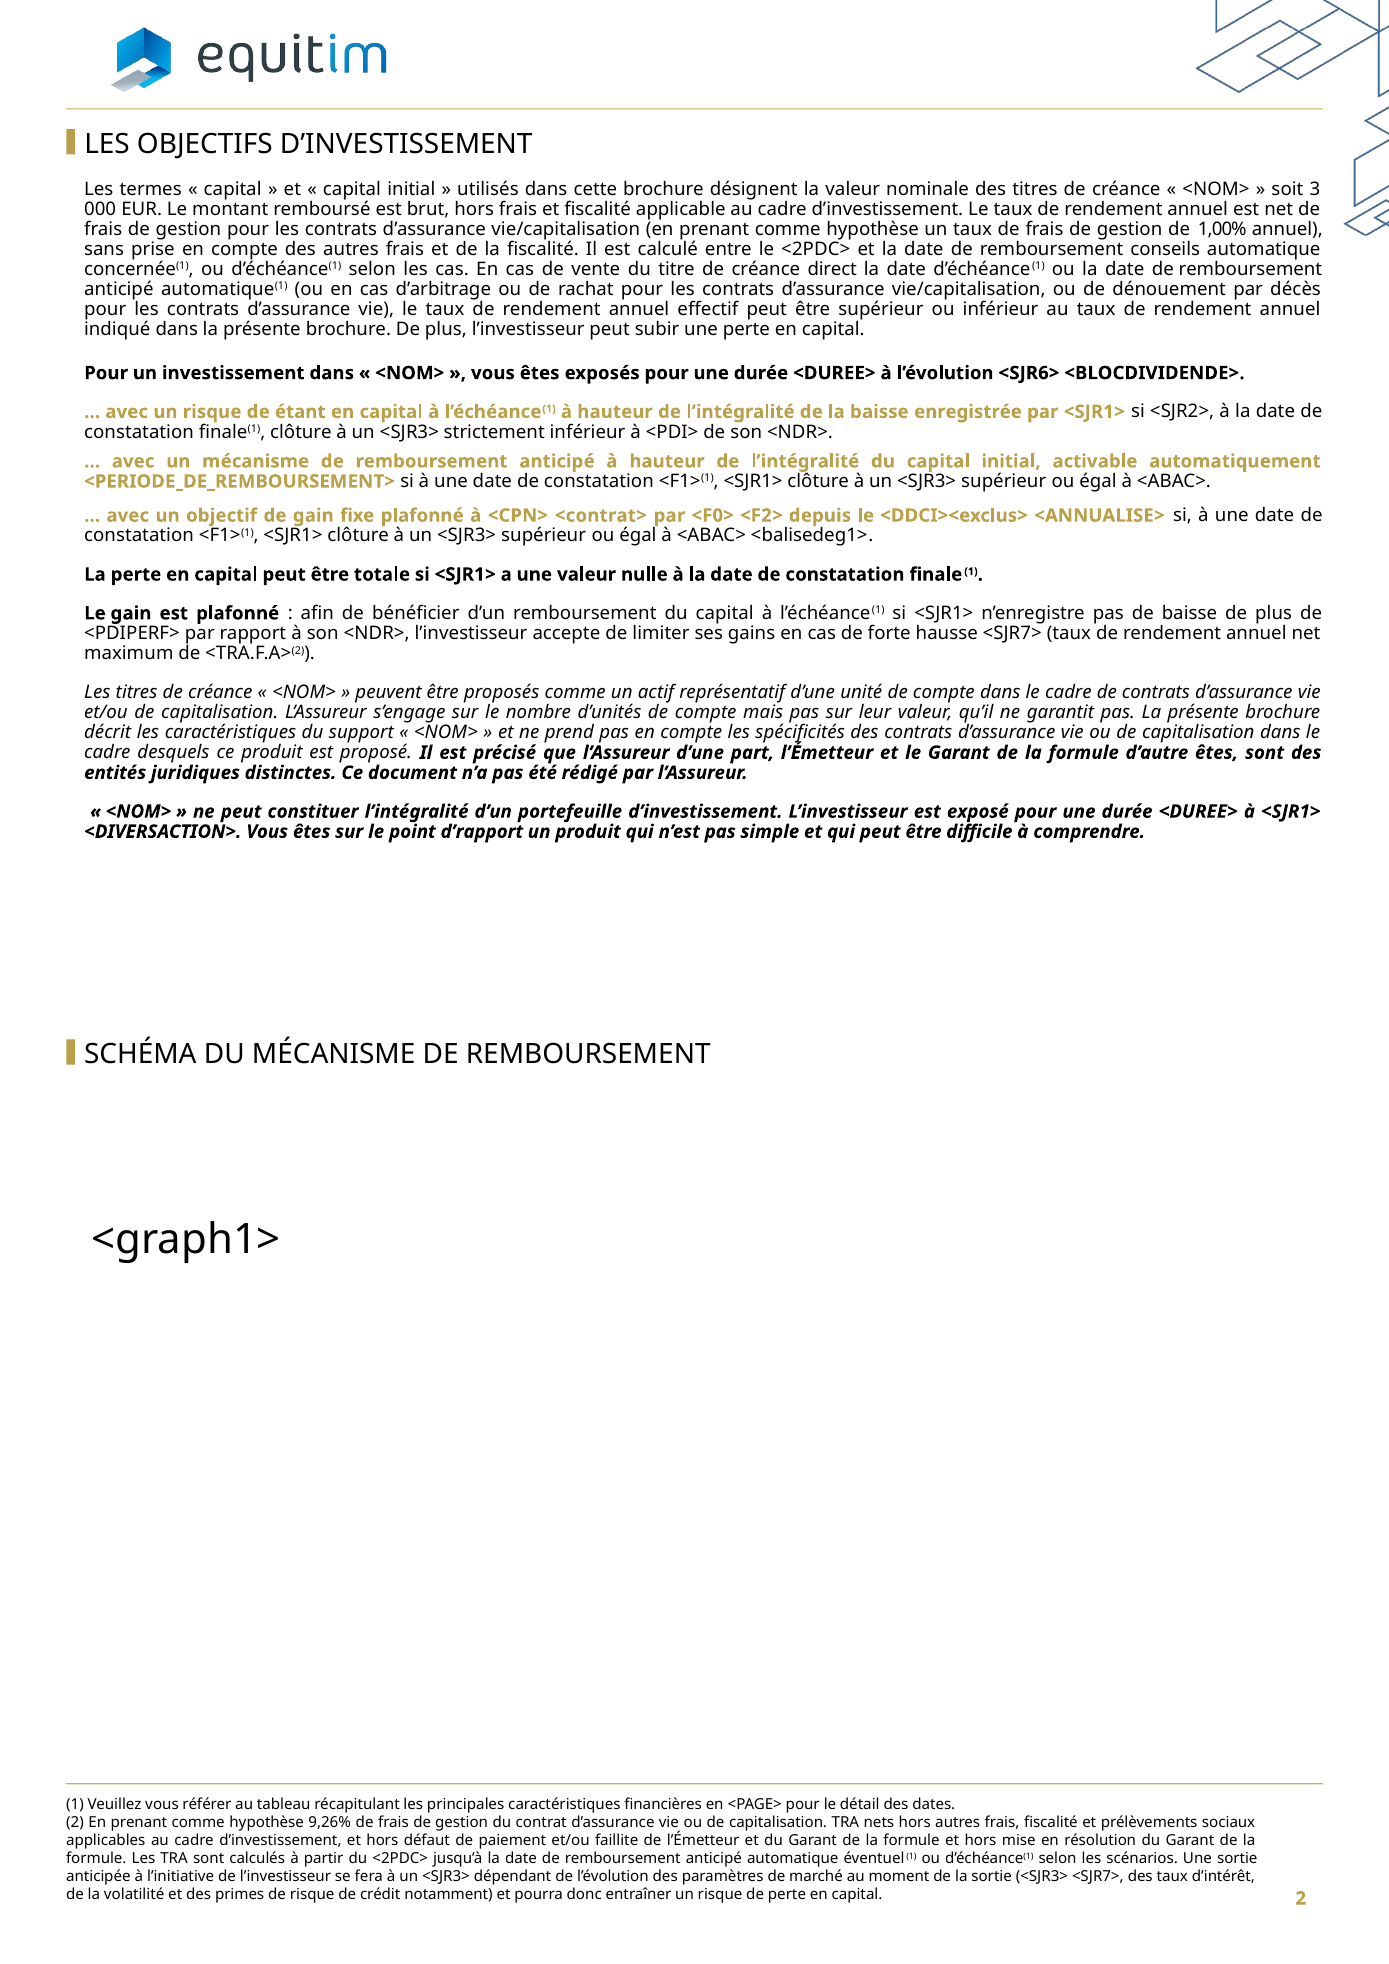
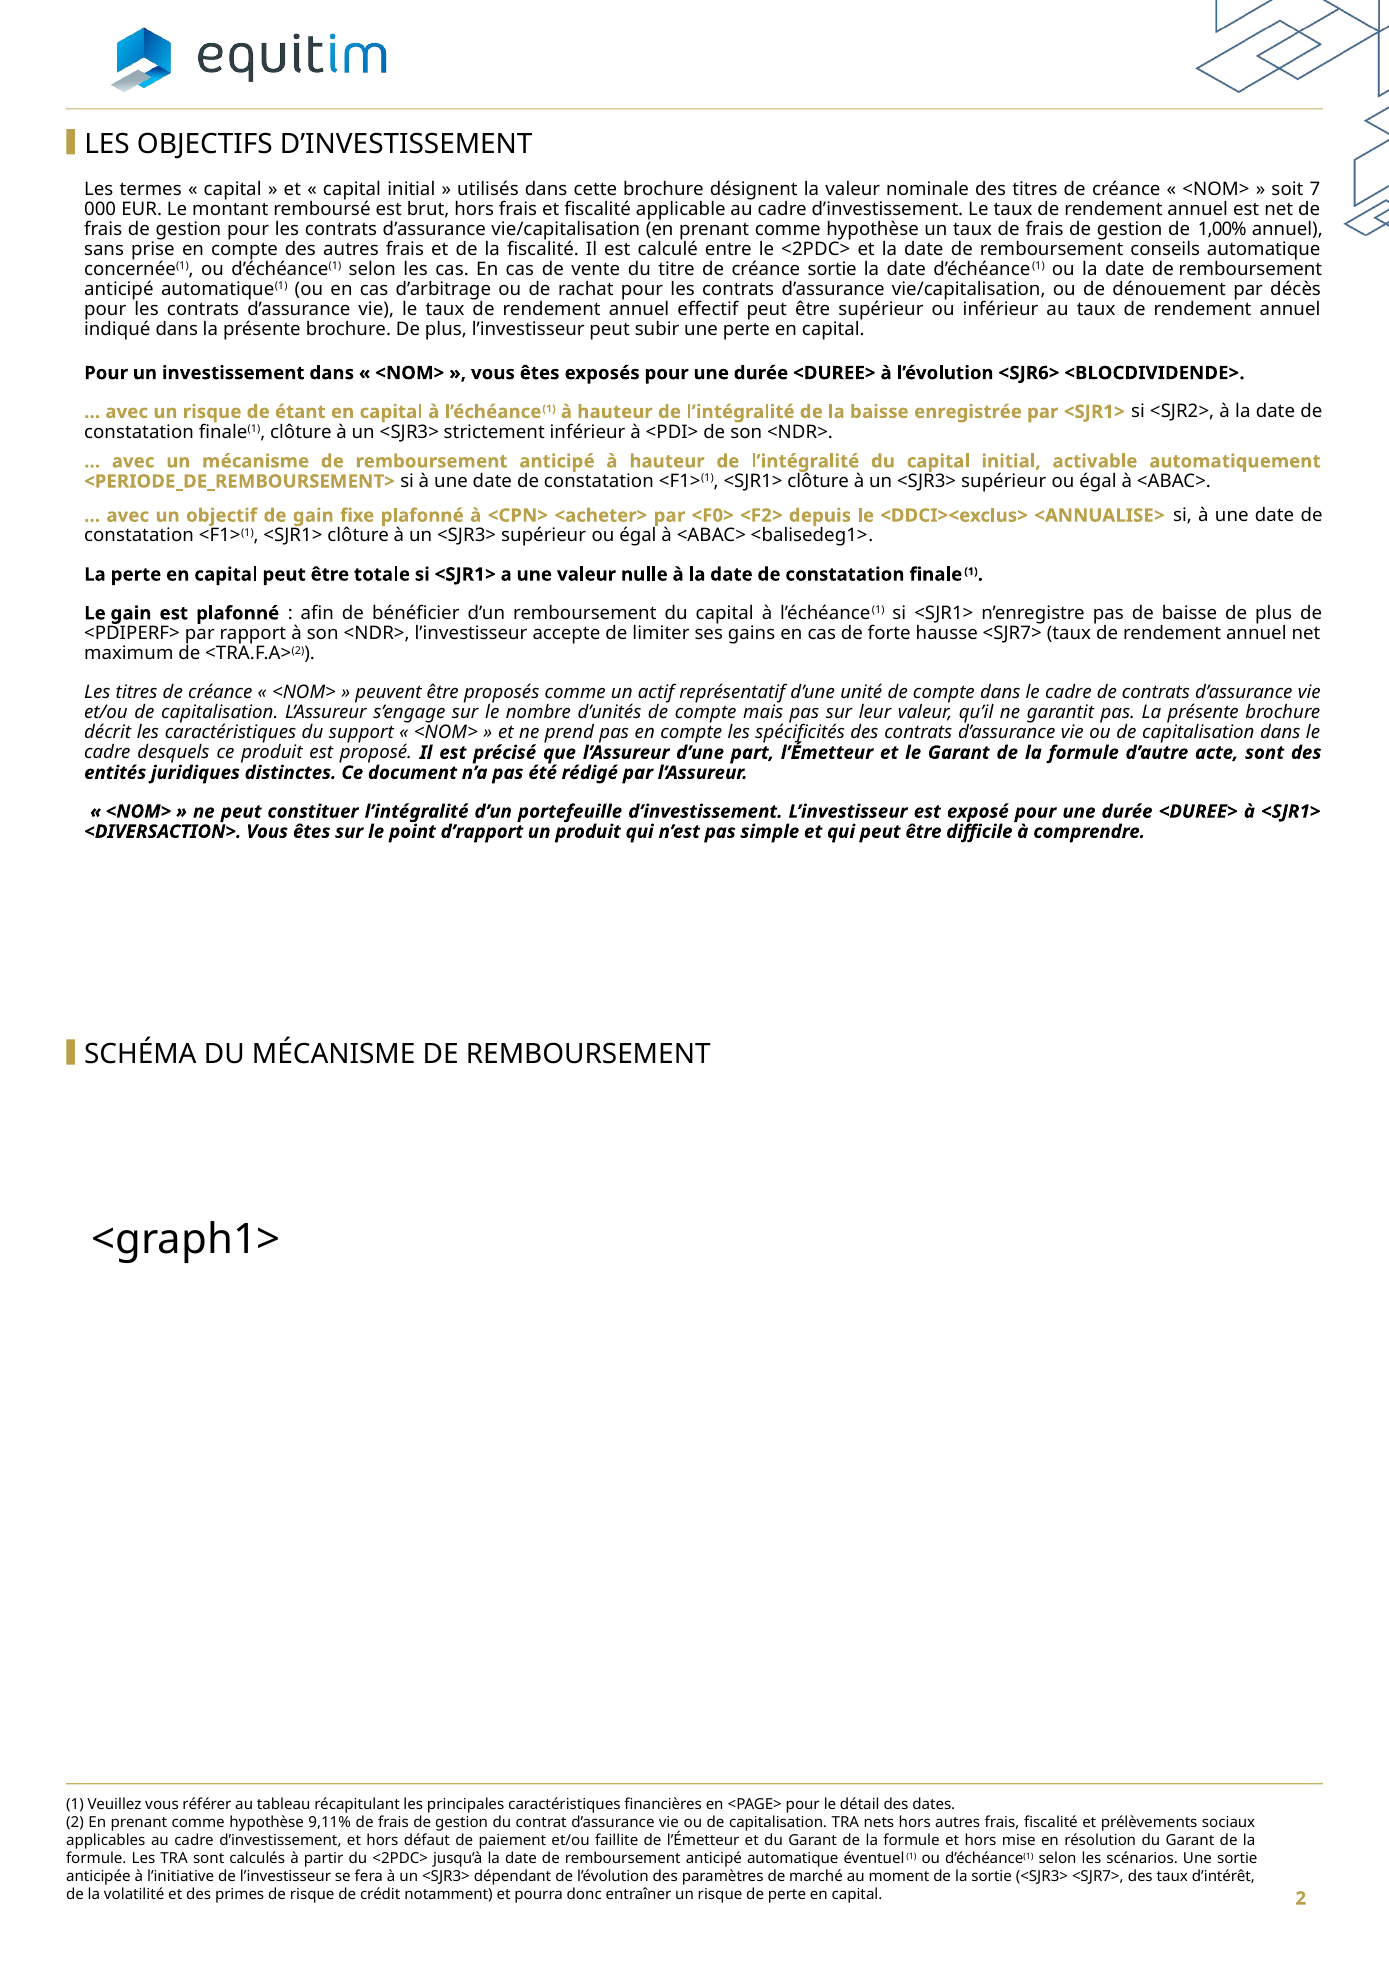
3: 3 -> 7 (1315, 189)
créance direct: direct -> sortie (832, 269)
<contrat>: <contrat> -> <acheter> (601, 516)
d’autre êtes: êtes -> acte (1217, 753)
9,26%: 9,26% -> 9,11% (330, 1823)
